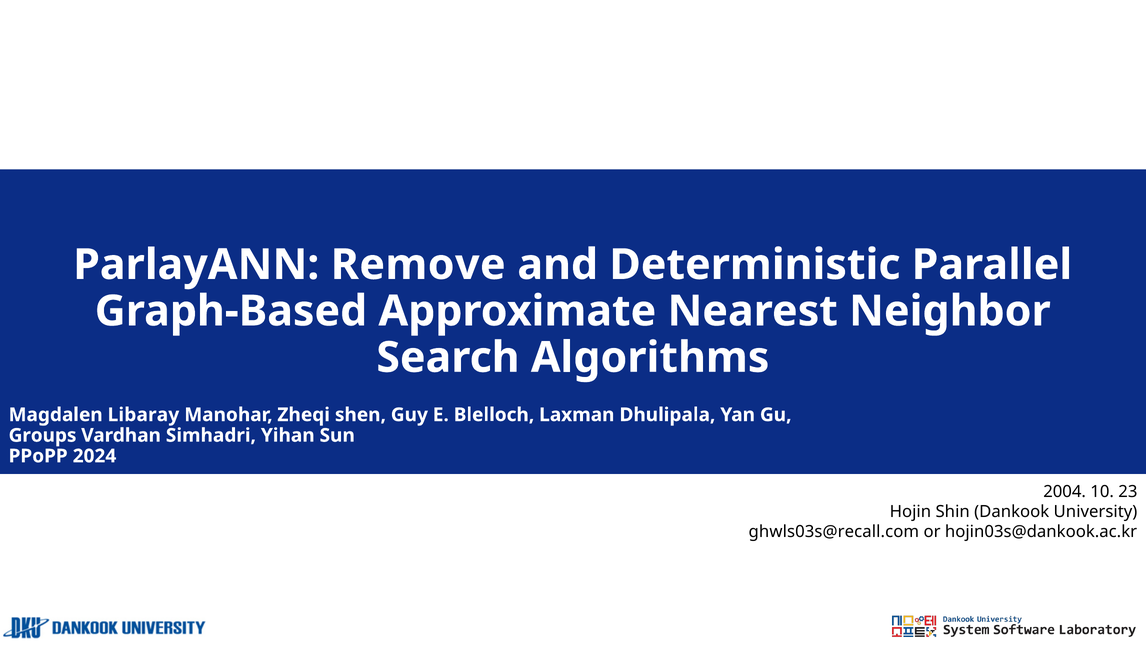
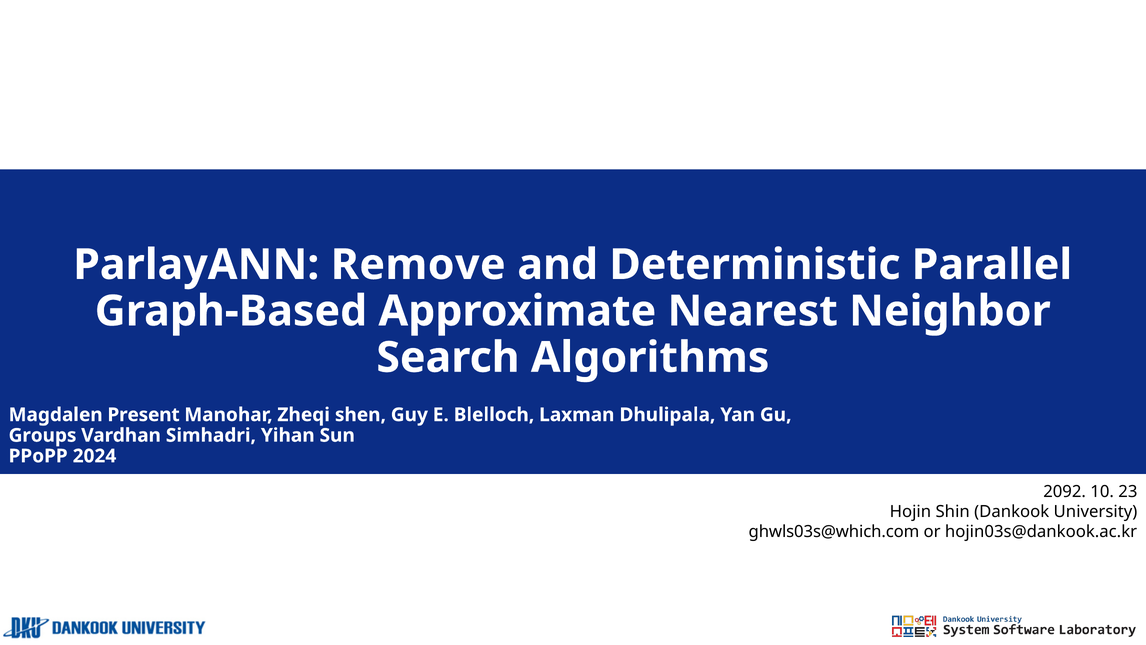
Libaray: Libaray -> Present (144, 415)
2004: 2004 -> 2092 (1065, 491)
ghwls03s@recall.com: ghwls03s@recall.com -> ghwls03s@which.com (834, 531)
